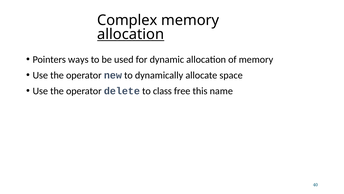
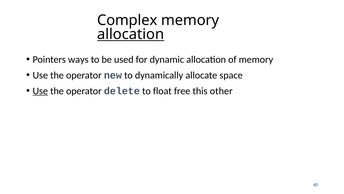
Use underline: none -> present (40, 91)
class: class -> float (162, 91)
name: name -> other (221, 91)
